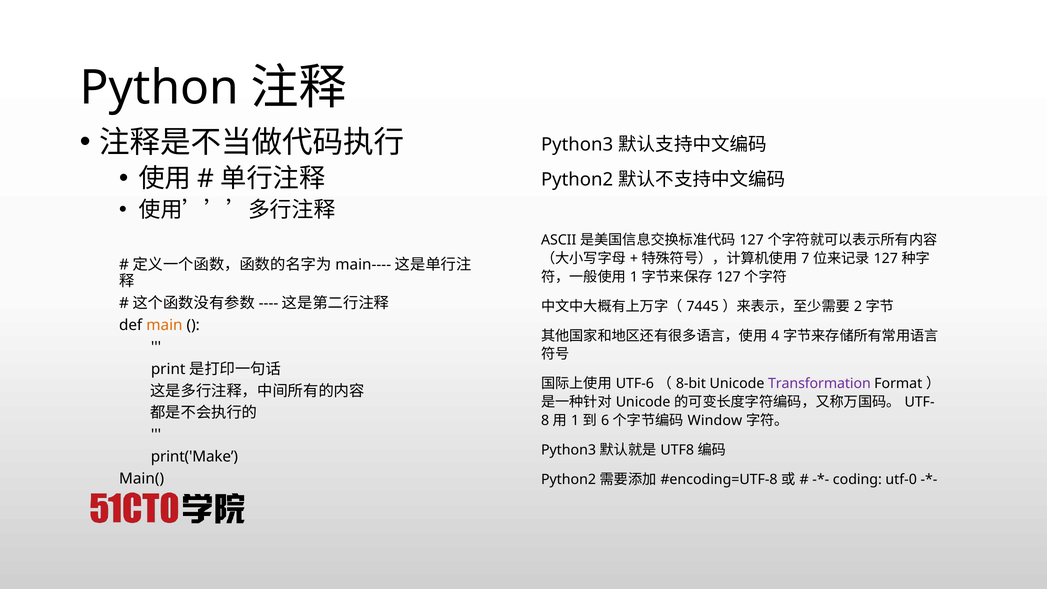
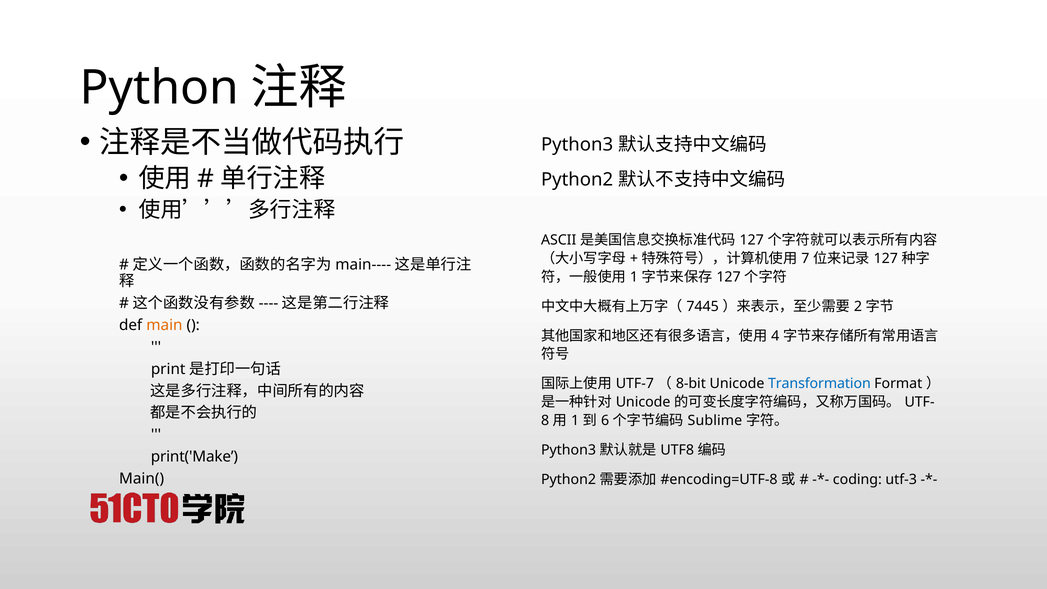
UTF-6: UTF-6 -> UTF-7 (635, 384)
Transformation colour: purple -> blue (819, 384)
Window: Window -> Sublime (715, 421)
utf-0: utf-0 -> utf-3 (901, 479)
